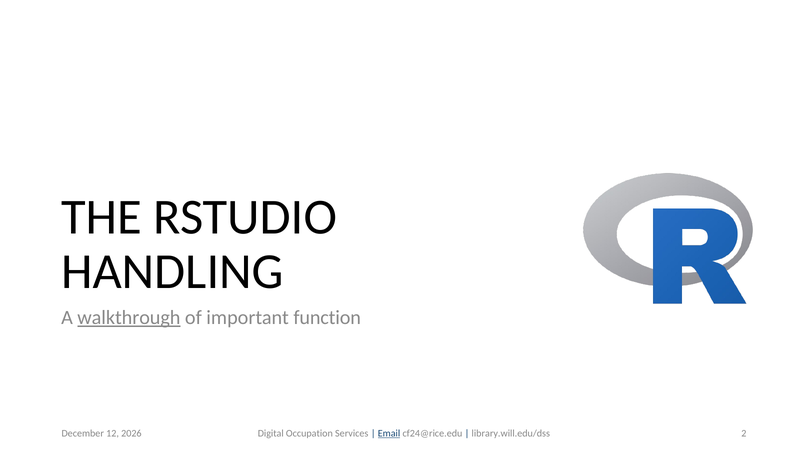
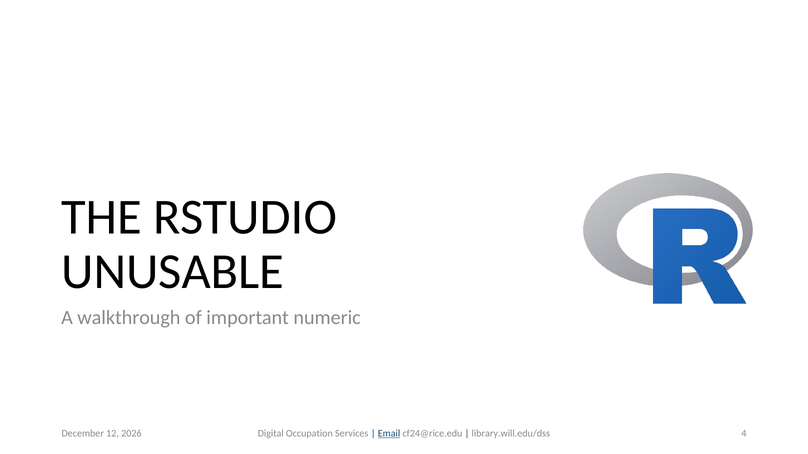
HANDLING: HANDLING -> UNUSABLE (173, 272)
walkthrough underline: present -> none (129, 318)
function: function -> numeric (327, 318)
2: 2 -> 4 (744, 434)
